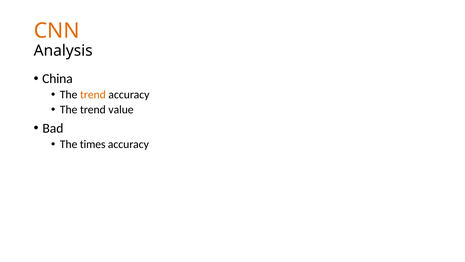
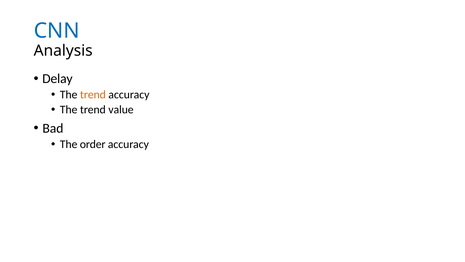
CNN colour: orange -> blue (57, 31)
China: China -> Delay (57, 79)
times: times -> order (93, 144)
